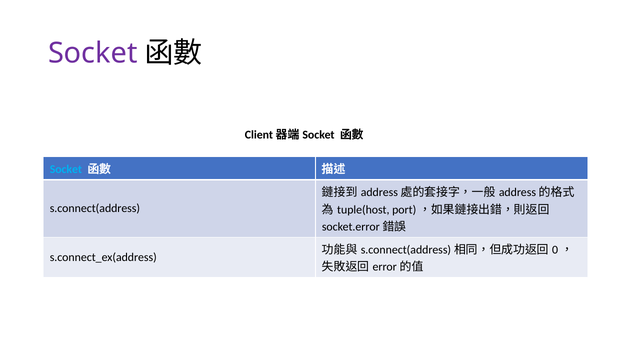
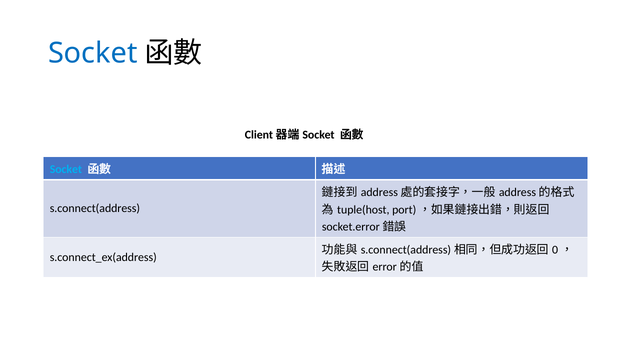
Socket colour: purple -> blue (93, 53)
